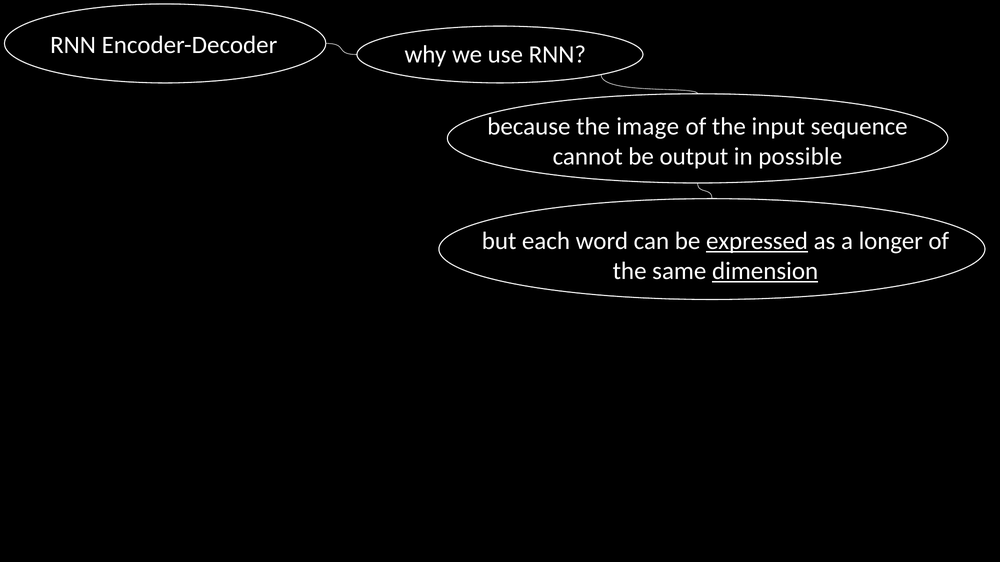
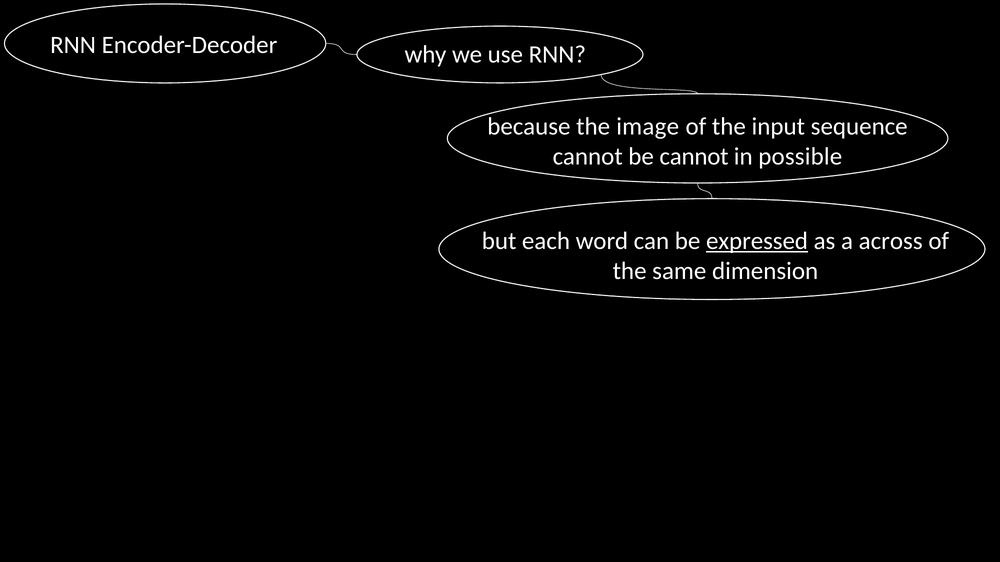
be output: output -> cannot (694, 157)
longer: longer -> across (891, 241)
dimension underline: present -> none (765, 271)
